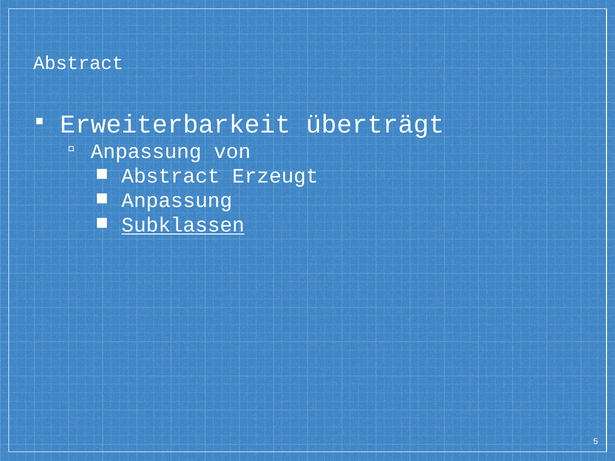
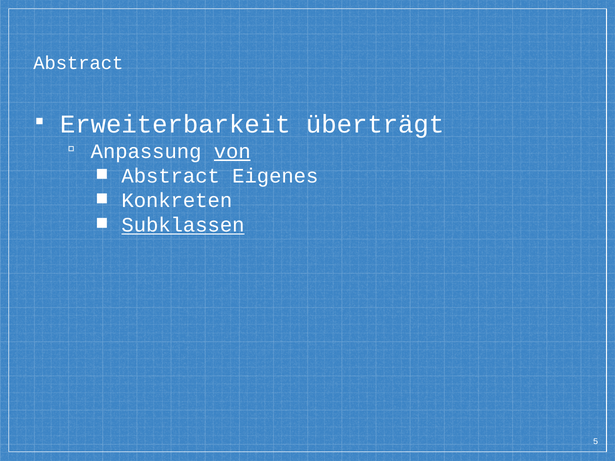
von underline: none -> present (232, 152)
Erzeugt: Erzeugt -> Eigenes (275, 176)
Anpassung: Anpassung -> Konkreten (177, 201)
